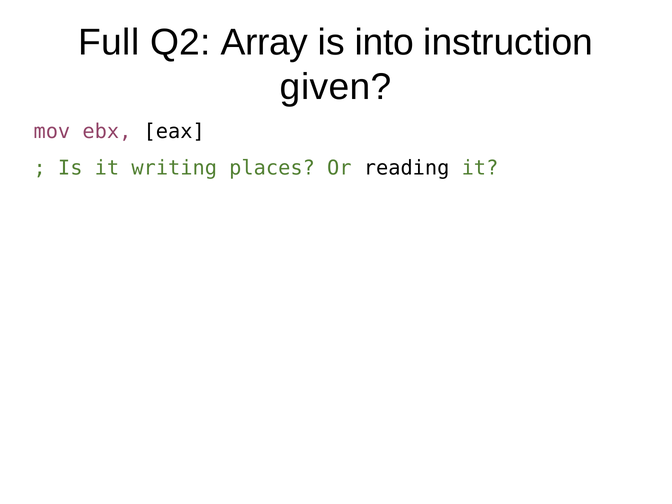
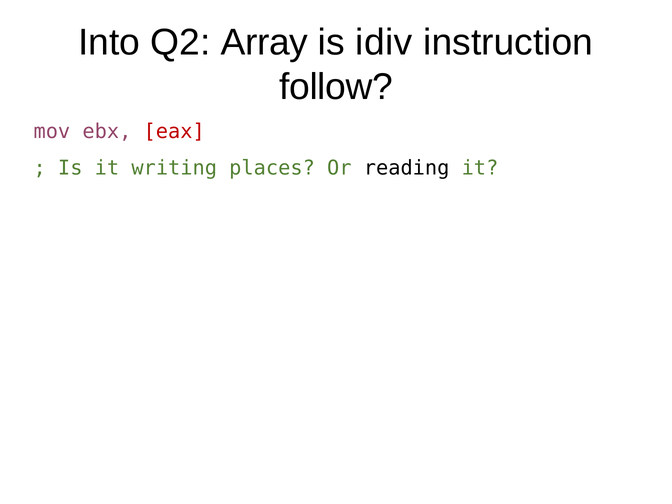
Full: Full -> Into (109, 42)
into: into -> idiv (384, 42)
given: given -> follow (336, 87)
eax colour: black -> red (174, 132)
